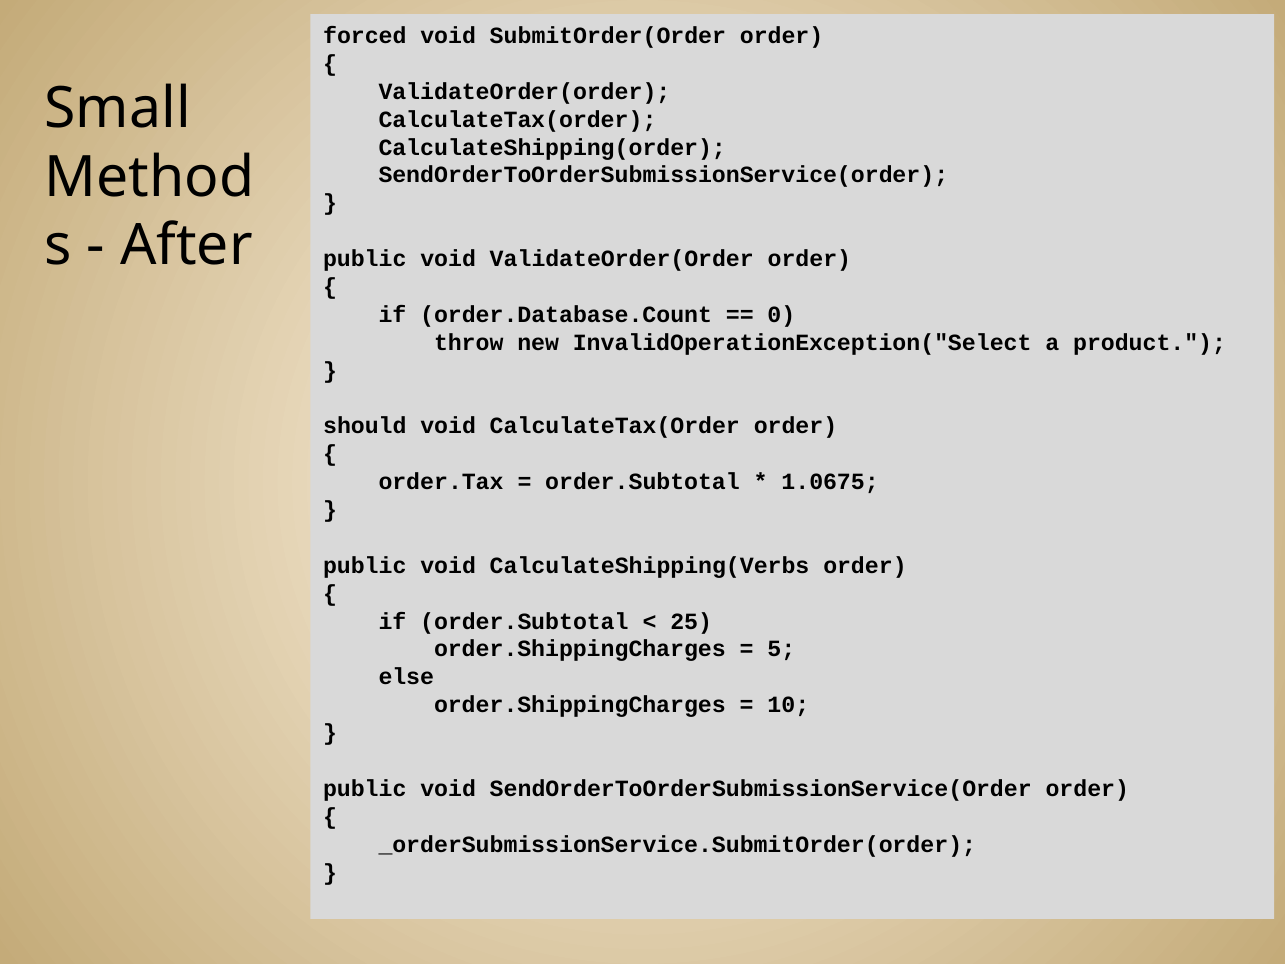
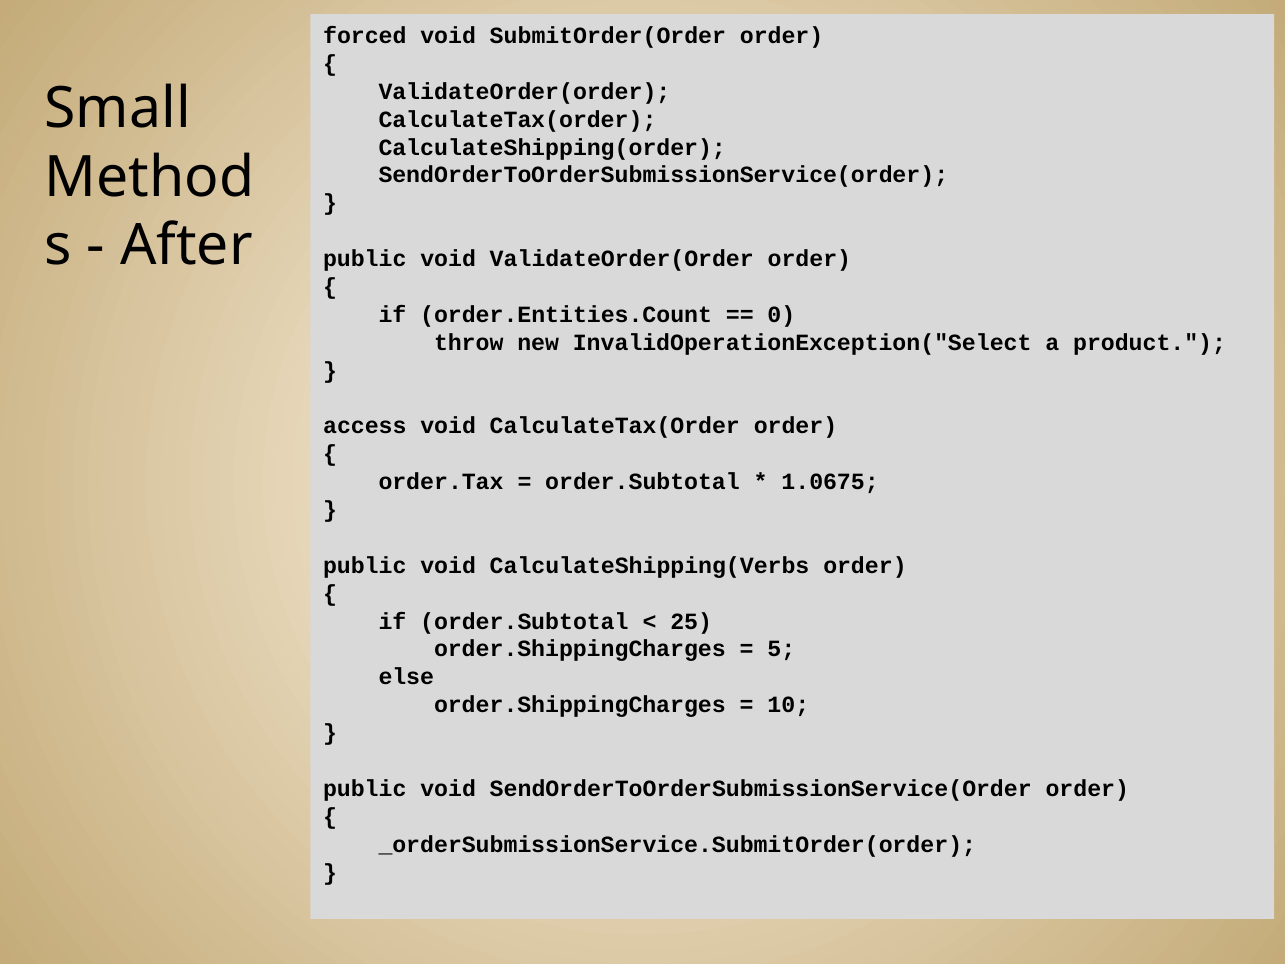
order.Database.Count: order.Database.Count -> order.Entities.Count (566, 315)
should: should -> access (365, 426)
